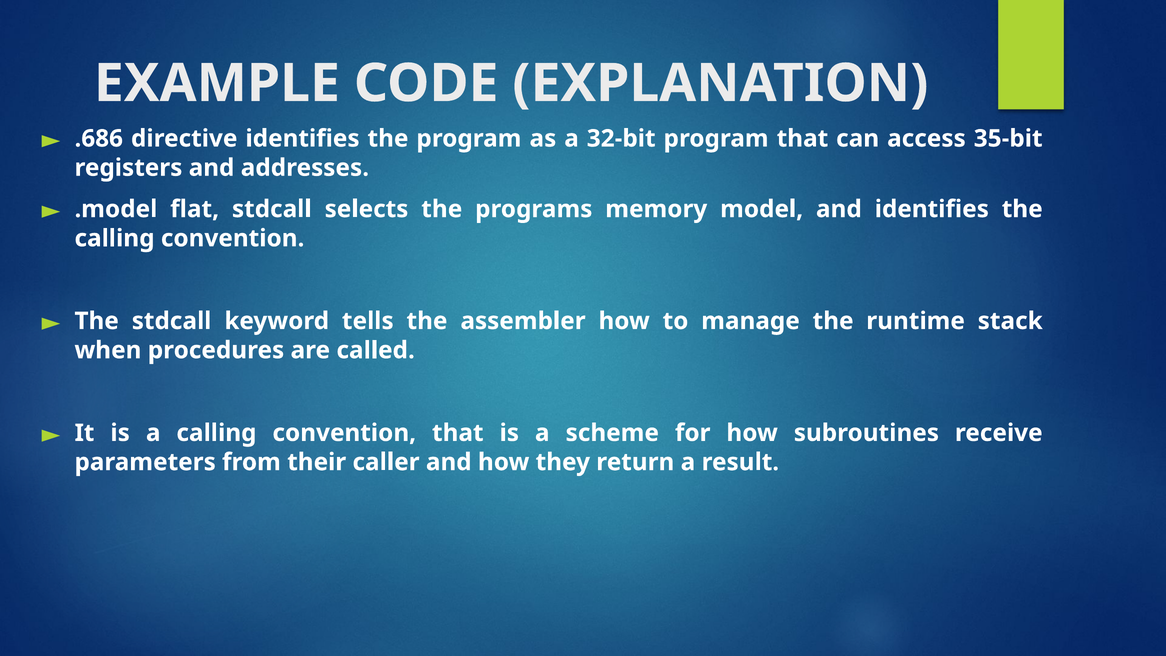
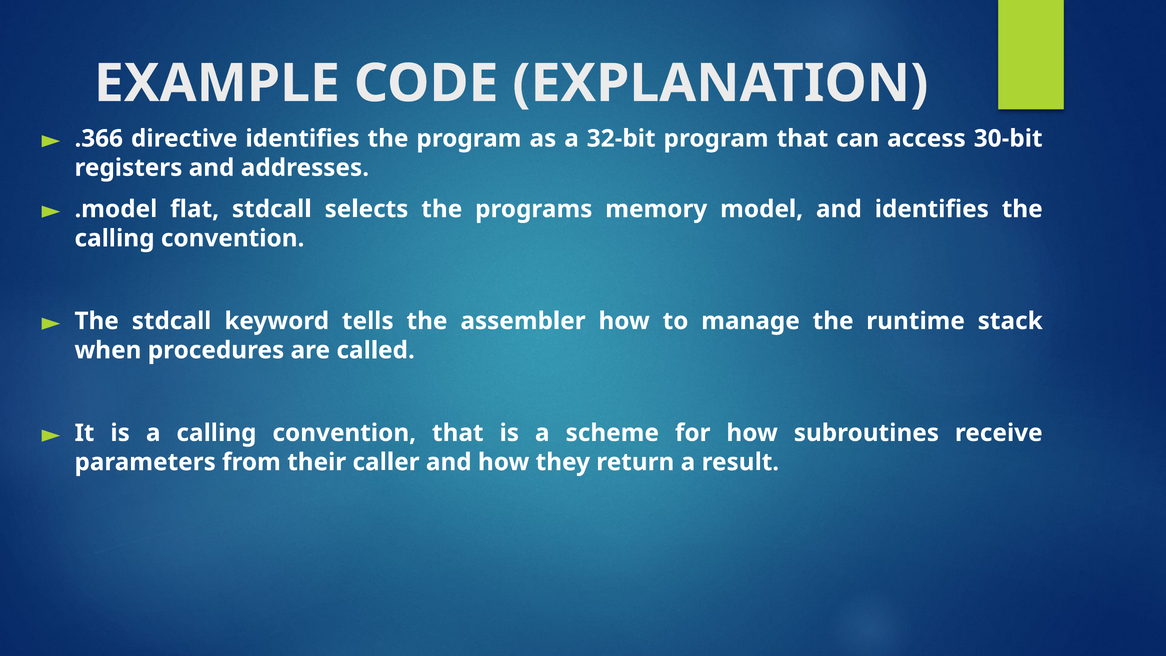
.686: .686 -> .366 (99, 139)
35-bit: 35-bit -> 30-bit (1008, 139)
